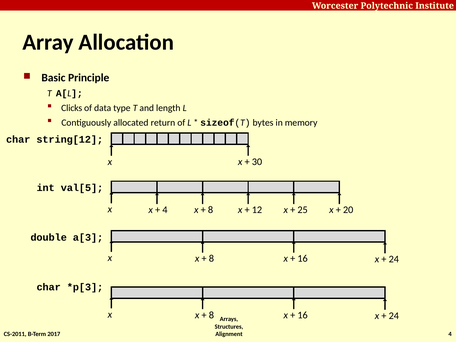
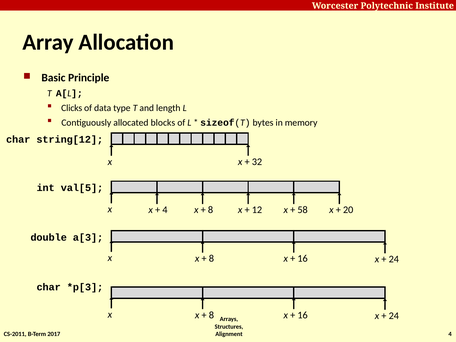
return: return -> blocks (163, 123)
30: 30 -> 32 (257, 162)
25: 25 -> 58 (303, 210)
